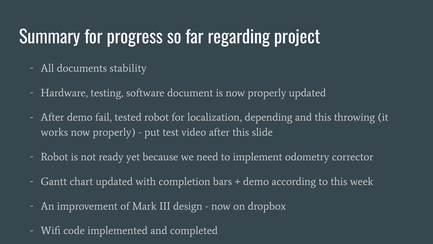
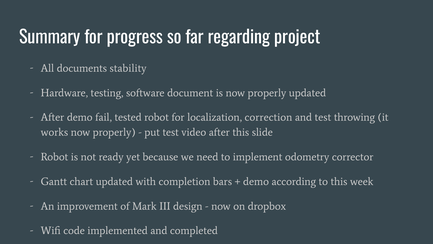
depending: depending -> correction (268, 117)
and this: this -> test (323, 117)
